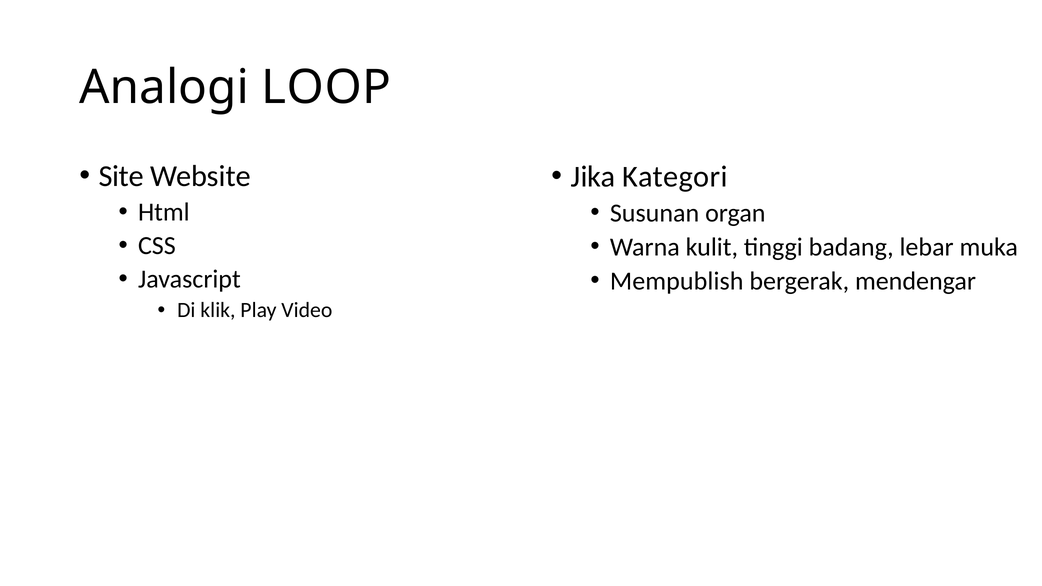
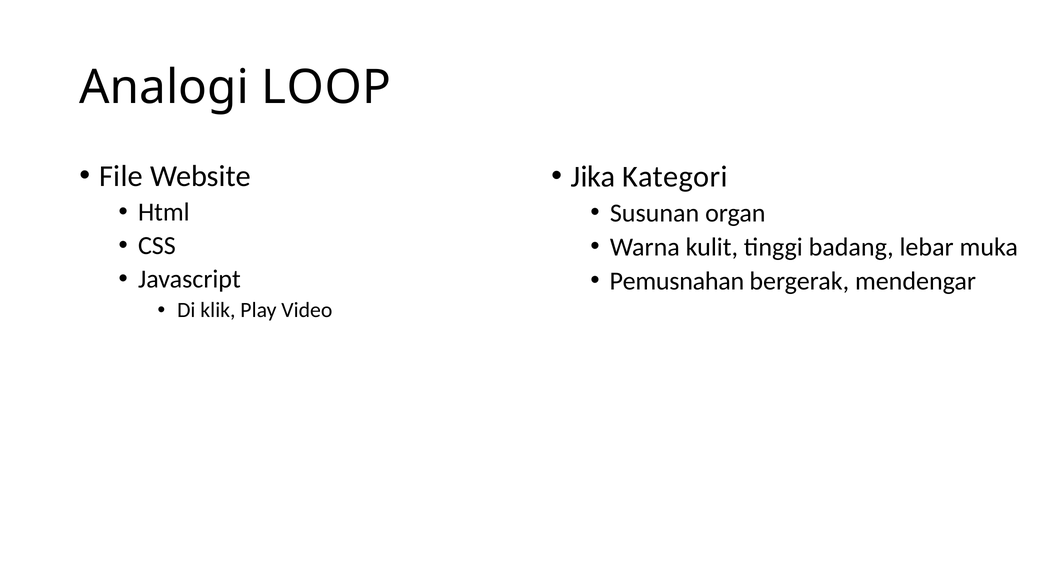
Site: Site -> File (121, 176)
Mempublish: Mempublish -> Pemusnahan (677, 281)
